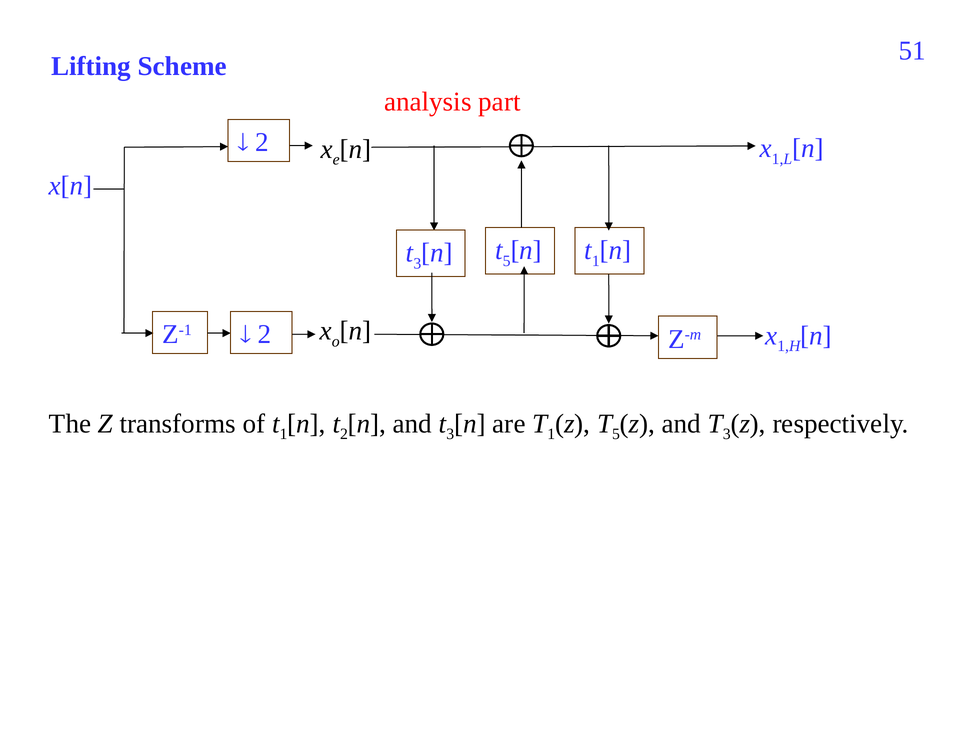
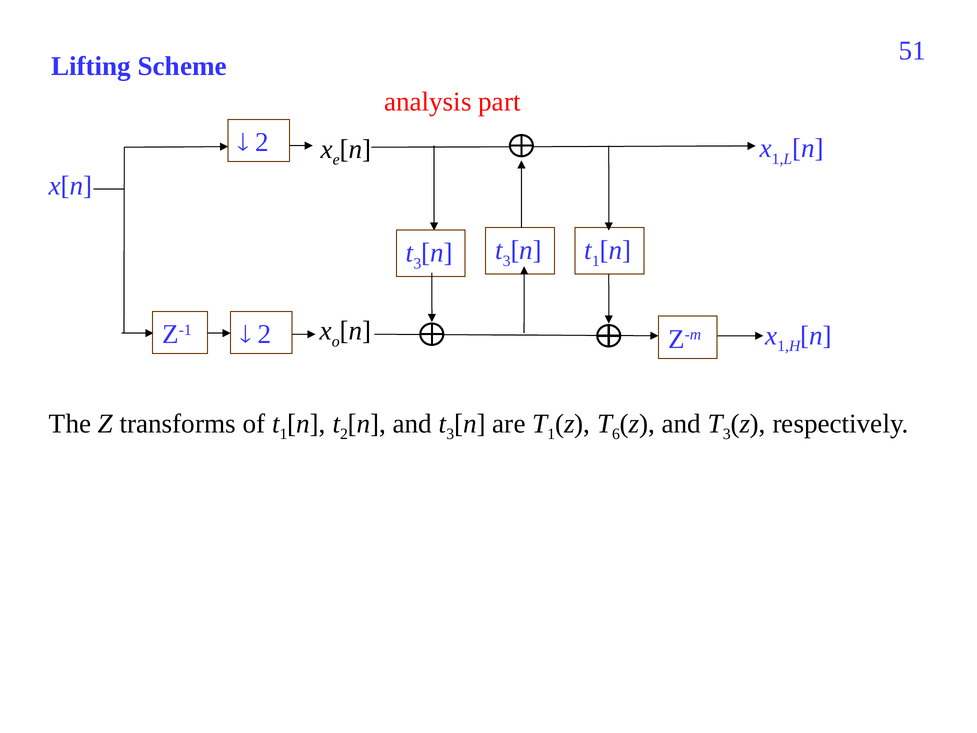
5: 5 -> 3 (507, 261)
5: 5 -> 6 (616, 434)
